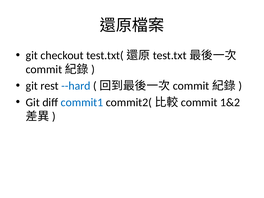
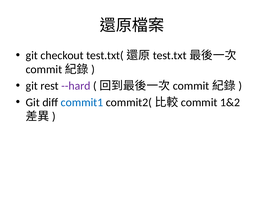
--hard colour: blue -> purple (76, 86)
